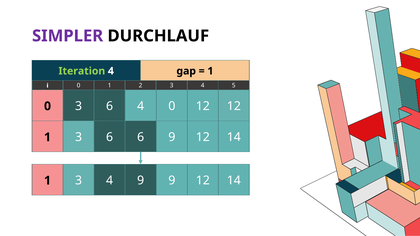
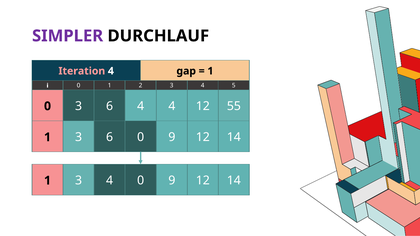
Iteration colour: light green -> pink (82, 71)
4 0: 0 -> 4 (172, 106)
3 12: 12 -> 55 (234, 106)
6 6: 6 -> 0 (141, 137)
9: 9 -> 0 (141, 181)
